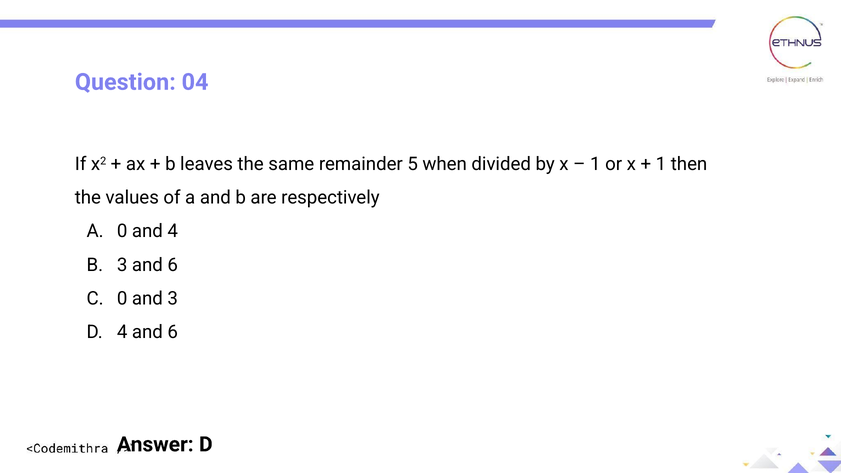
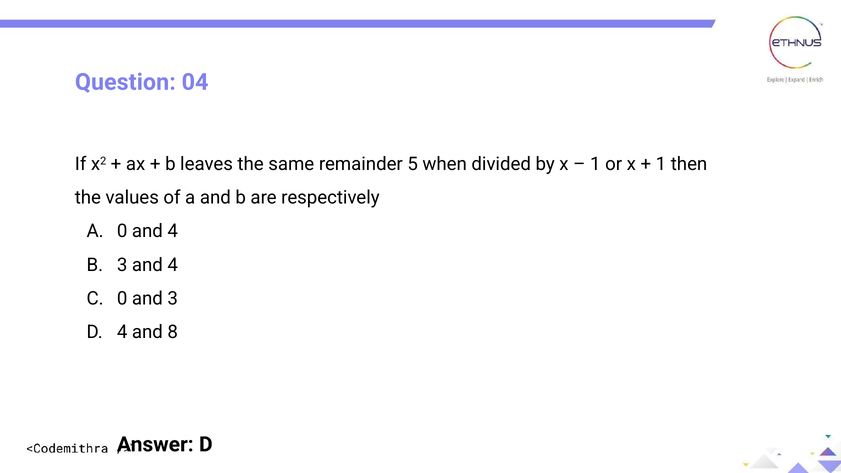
3 and 6: 6 -> 4 (173, 265)
4 and 6: 6 -> 8 (173, 332)
